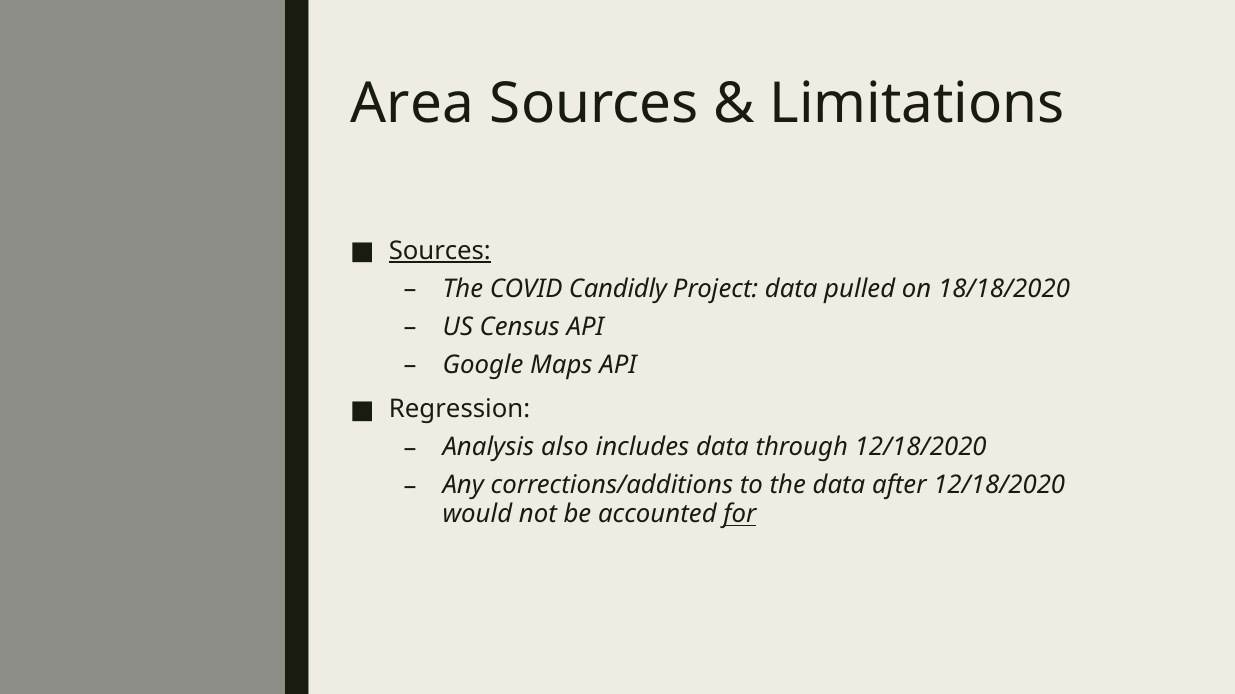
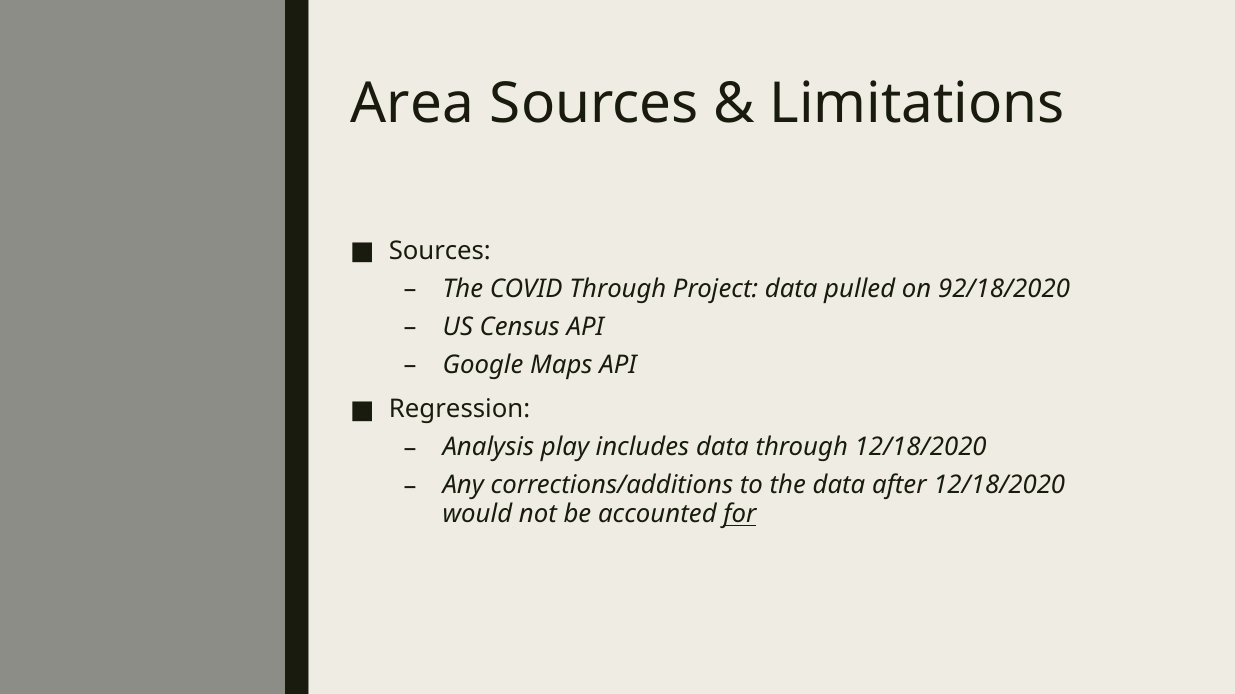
Sources underline: present -> none (440, 251)
COVID Candidly: Candidly -> Through (618, 289)
18/18/2020: 18/18/2020 -> 92/18/2020 (1004, 289)
also: also -> play (565, 448)
